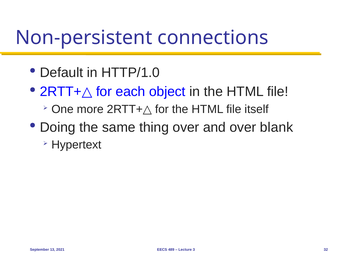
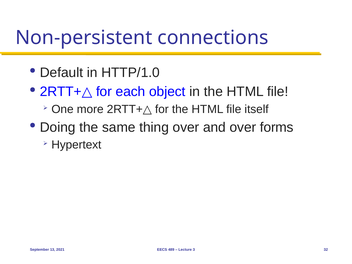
blank: blank -> forms (277, 127)
